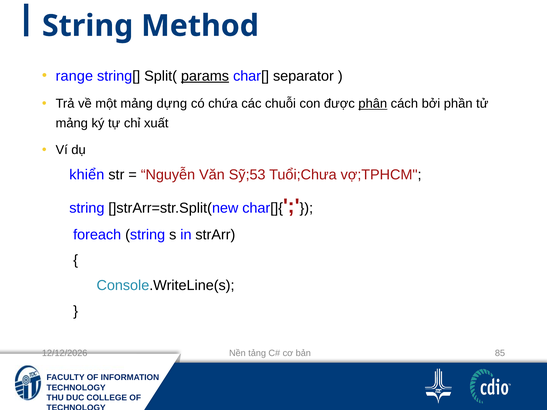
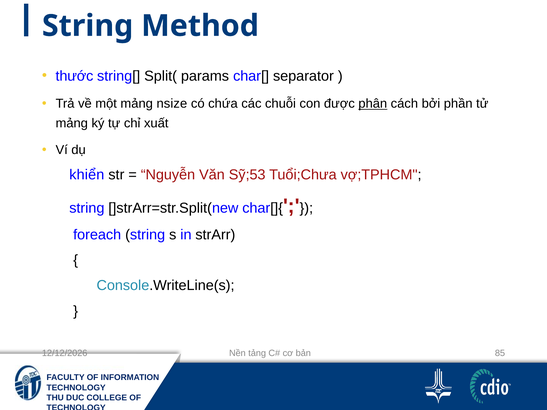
range: range -> thước (74, 76)
params underline: present -> none (205, 76)
dựng: dựng -> nsize (172, 104)
